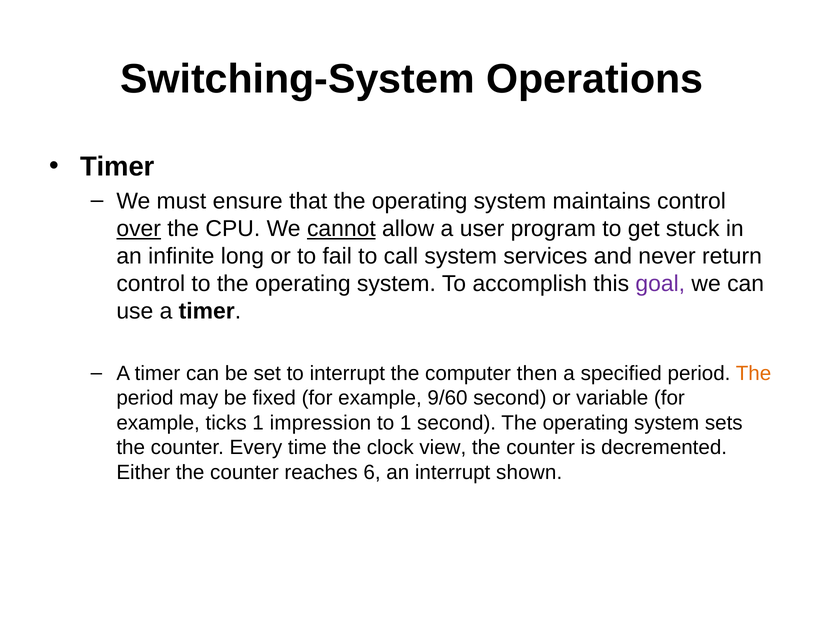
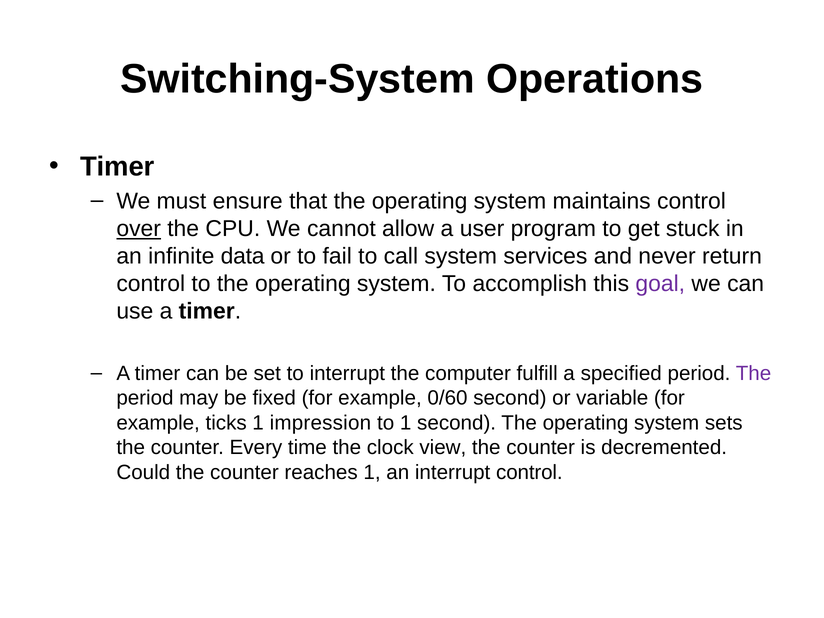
cannot underline: present -> none (341, 229)
long: long -> data (243, 256)
then: then -> fulfill (537, 373)
The colour: orange -> purple (754, 373)
9/60: 9/60 -> 0/60 (447, 398)
Either: Either -> Could (143, 472)
reaches 6: 6 -> 1 (372, 472)
interrupt shown: shown -> control (529, 472)
